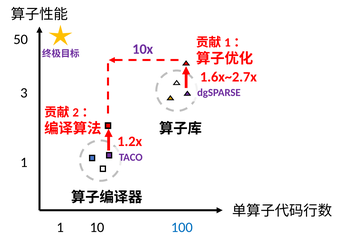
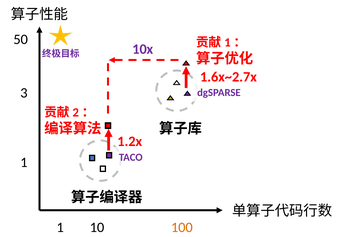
100 colour: blue -> orange (182, 227)
